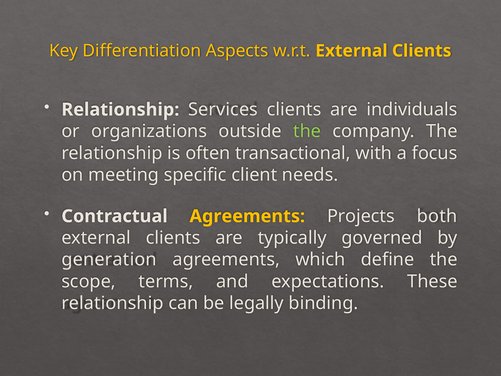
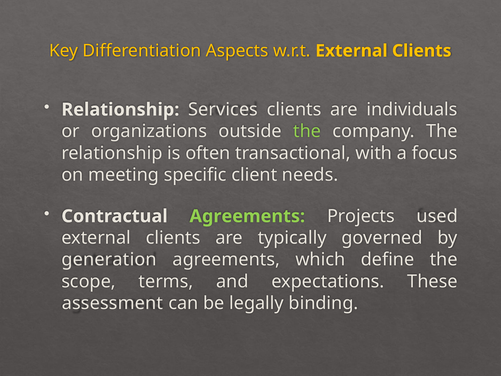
Agreements colour: yellow -> light green (247, 216)
both: both -> used (437, 216)
relationship: relationship -> assessment (112, 303)
